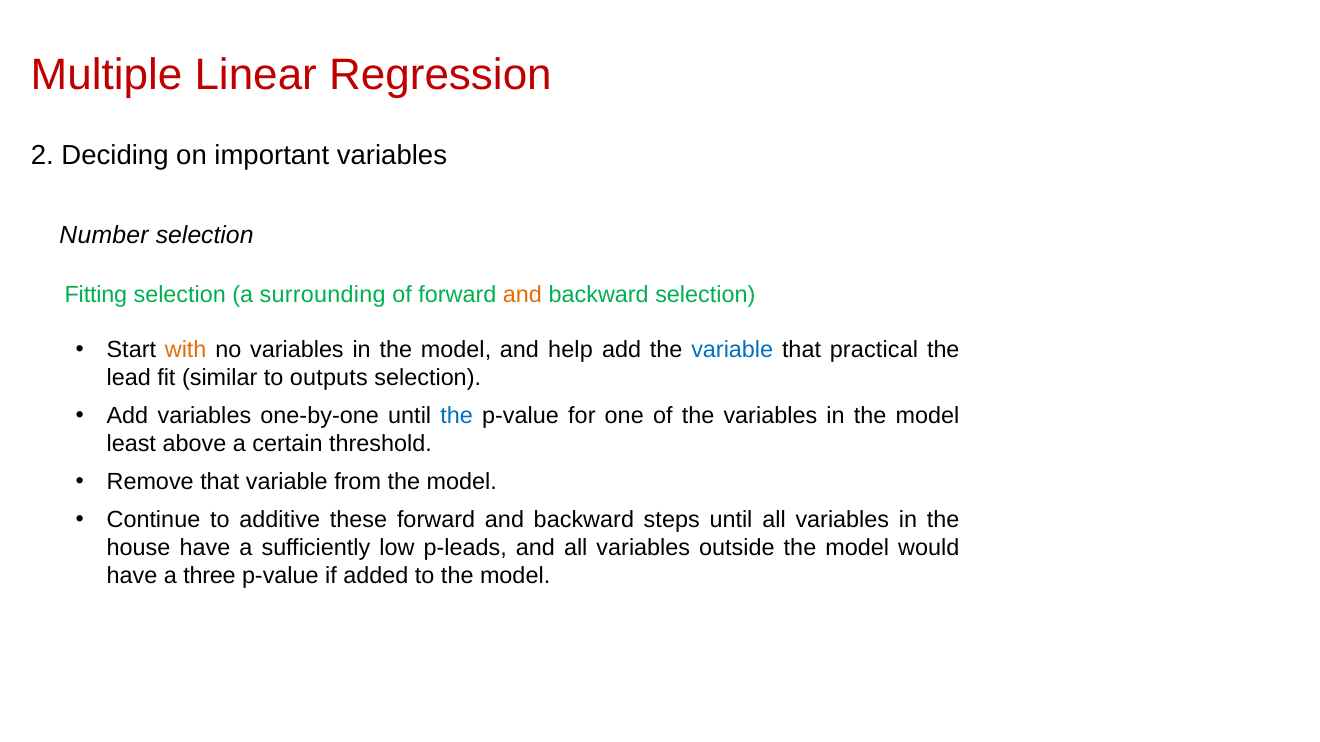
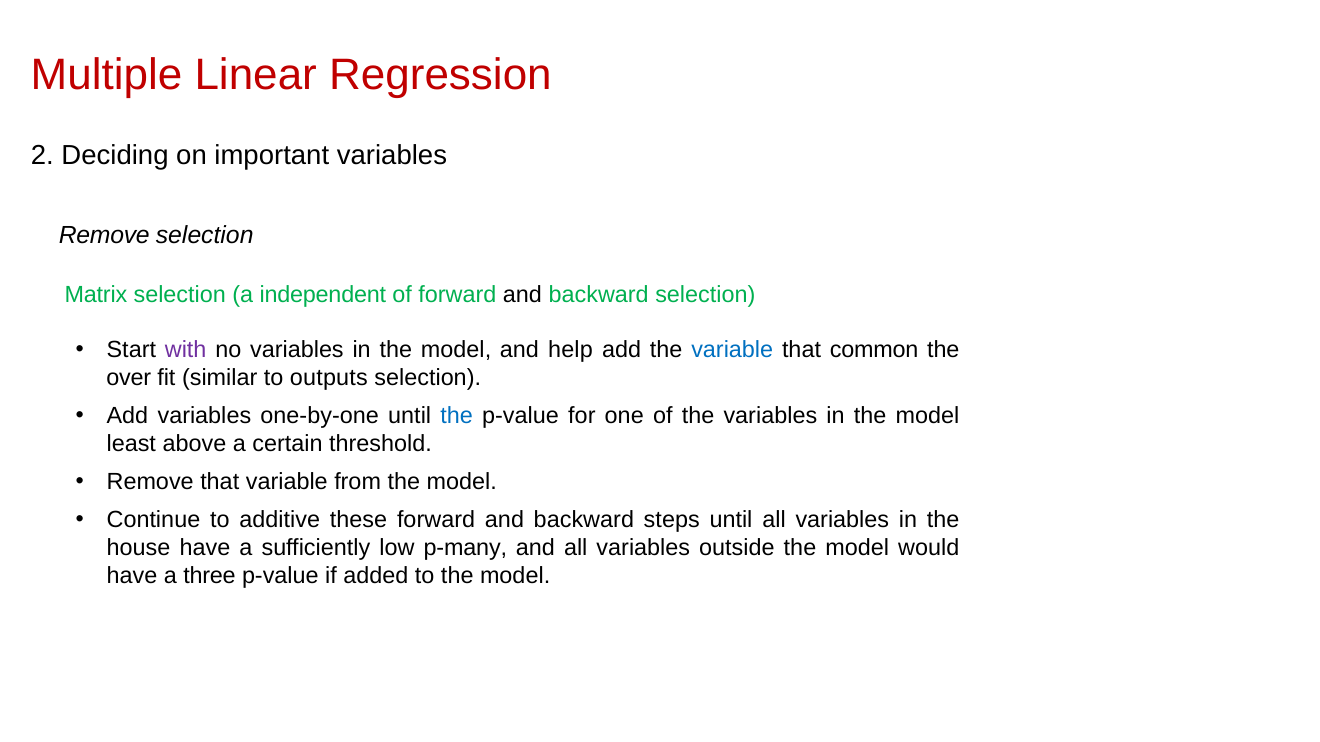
Number: Number -> Remove (104, 236)
Fitting: Fitting -> Matrix (96, 295)
surrounding: surrounding -> independent (323, 295)
and colour: orange -> black (522, 295)
with colour: orange -> purple (186, 350)
practical: practical -> common (874, 350)
lead: lead -> over (129, 378)
p-leads: p-leads -> p-many (465, 548)
